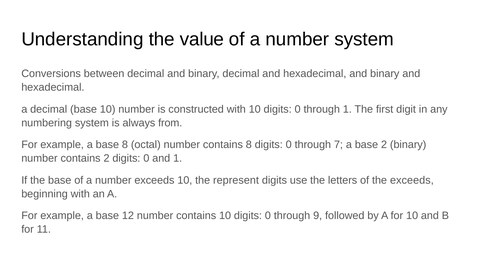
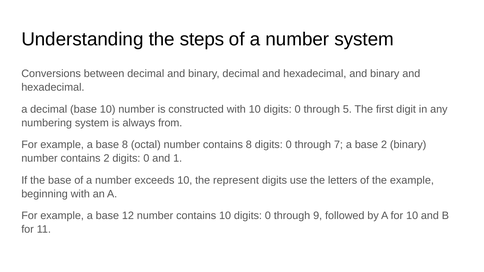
value: value -> steps (202, 39)
through 1: 1 -> 5 (347, 109)
the exceeds: exceeds -> example (412, 180)
